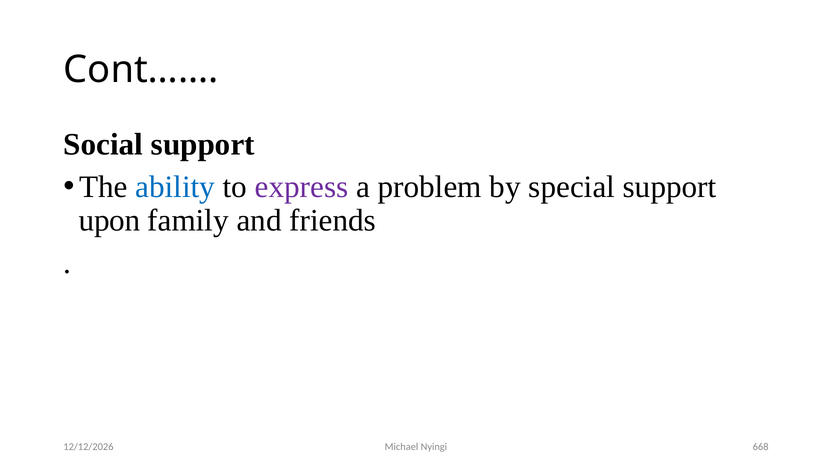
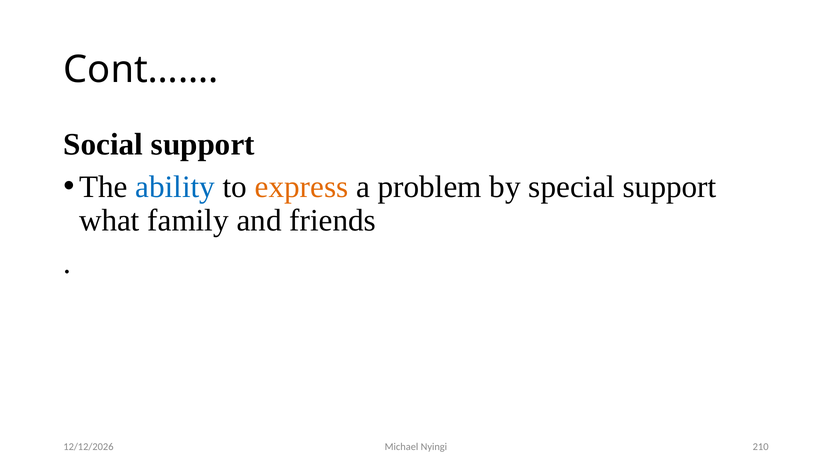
express colour: purple -> orange (302, 187)
upon: upon -> what (109, 220)
668: 668 -> 210 (761, 447)
